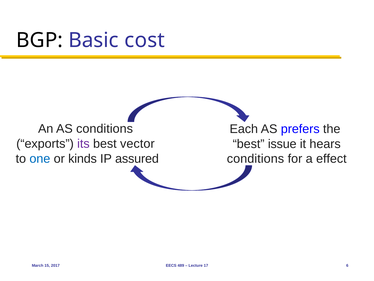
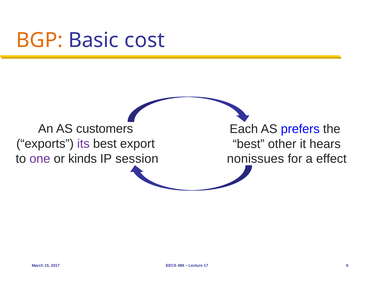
BGP colour: black -> orange (40, 40)
AS conditions: conditions -> customers (105, 129)
vector: vector -> export (137, 144)
issue: issue -> other (282, 144)
one colour: blue -> purple (40, 159)
assured: assured -> session (137, 159)
conditions: conditions -> nonissues (255, 159)
